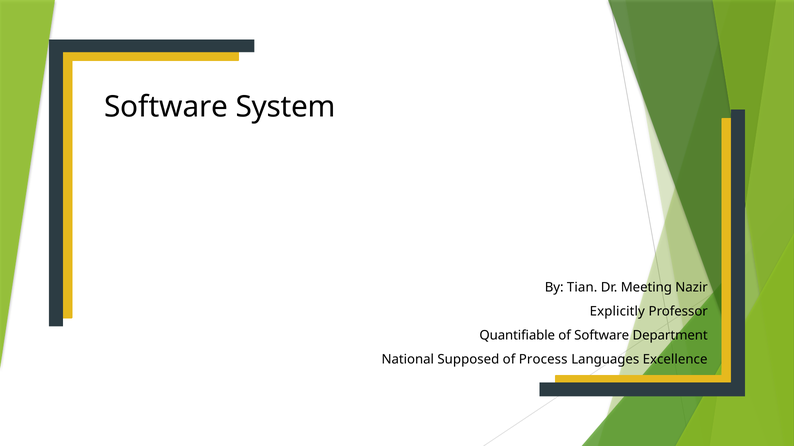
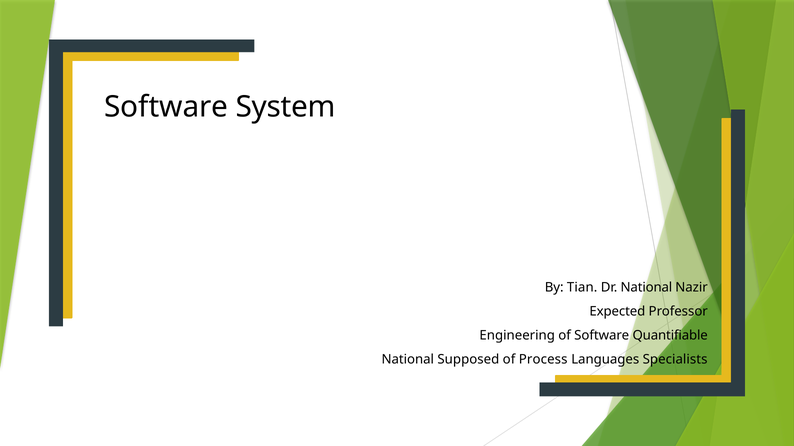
Dr Meeting: Meeting -> National (646, 288)
Explicitly: Explicitly -> Expected (617, 312)
Quantifiable: Quantifiable -> Engineering (517, 336)
Department: Department -> Quantifiable (670, 336)
Excellence: Excellence -> Specialists (675, 360)
